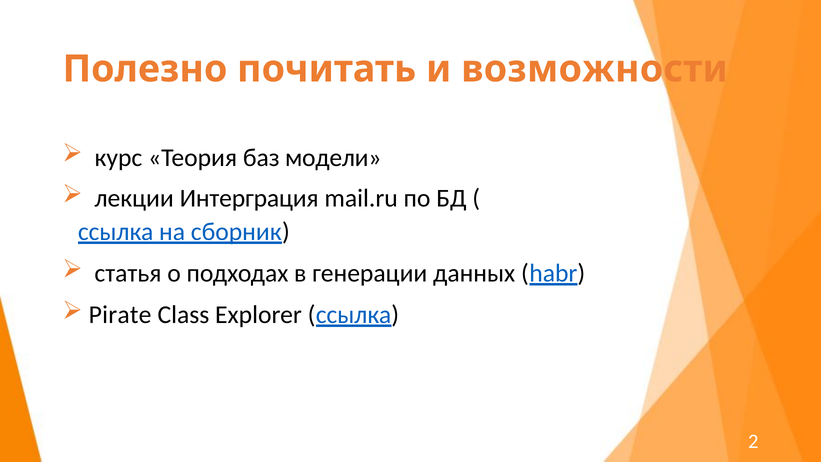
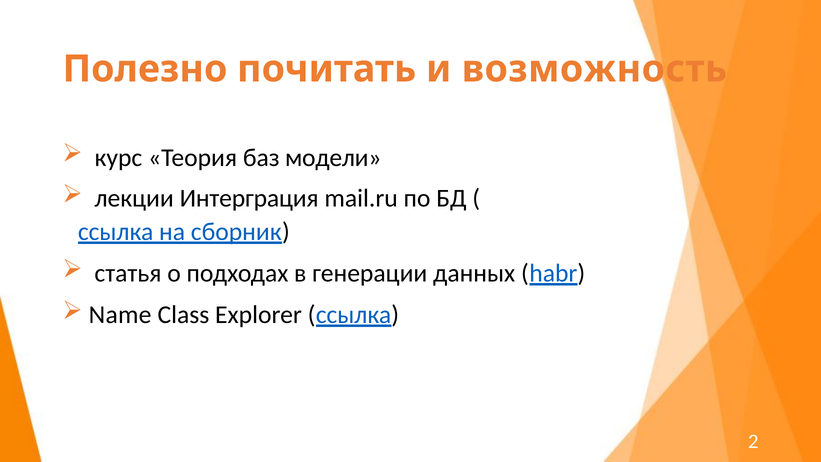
возможности: возможности -> возможность (594, 69)
Pirate: Pirate -> Name (120, 315)
